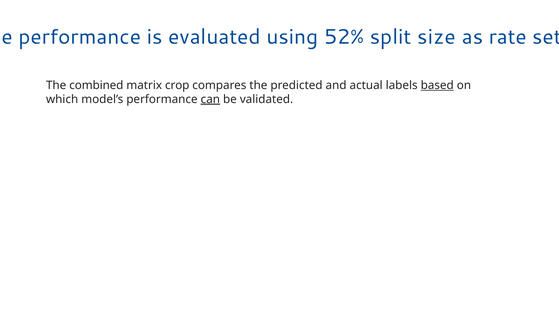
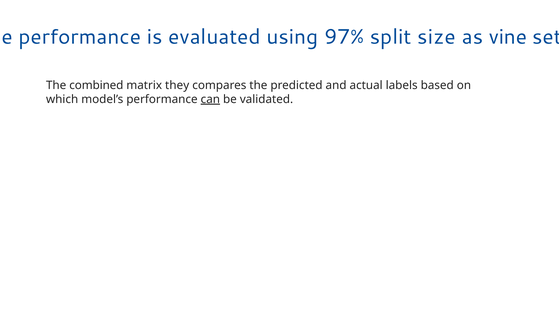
52%: 52% -> 97% (344, 37)
rate: rate -> vine (508, 37)
crop: crop -> they (177, 85)
based underline: present -> none (437, 85)
